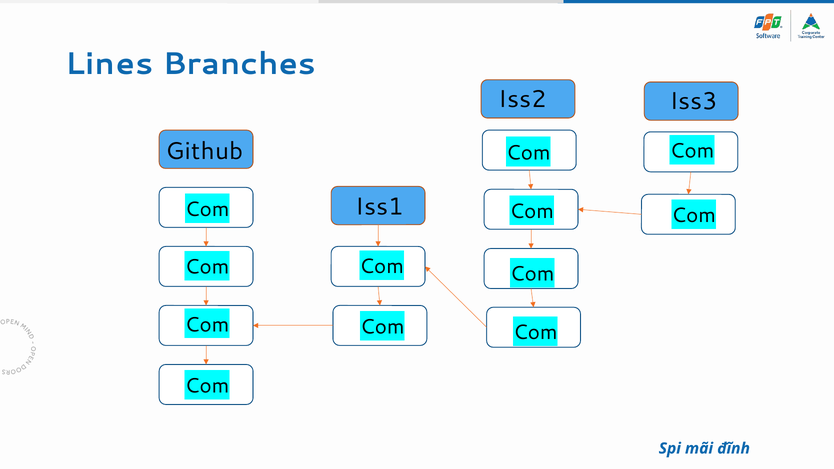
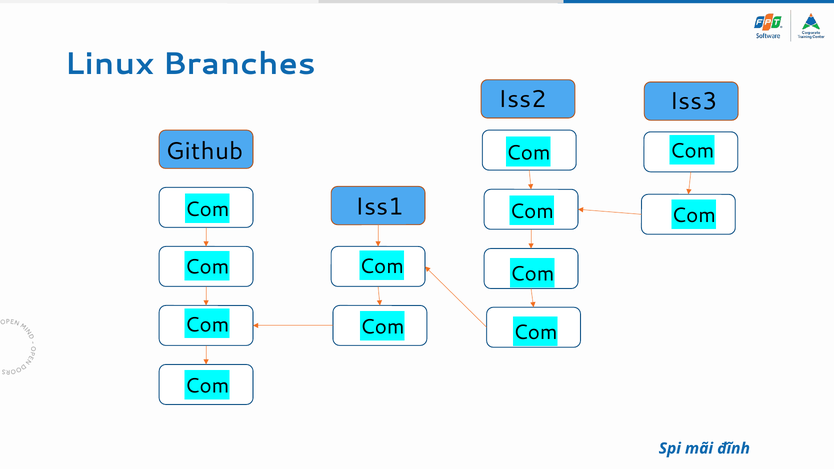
Lines: Lines -> Linux (109, 64)
